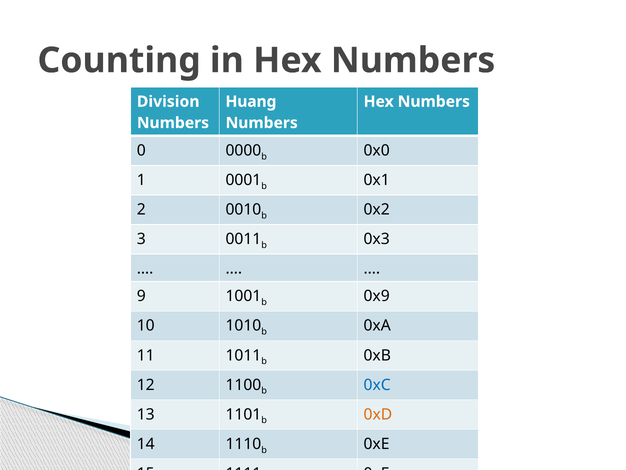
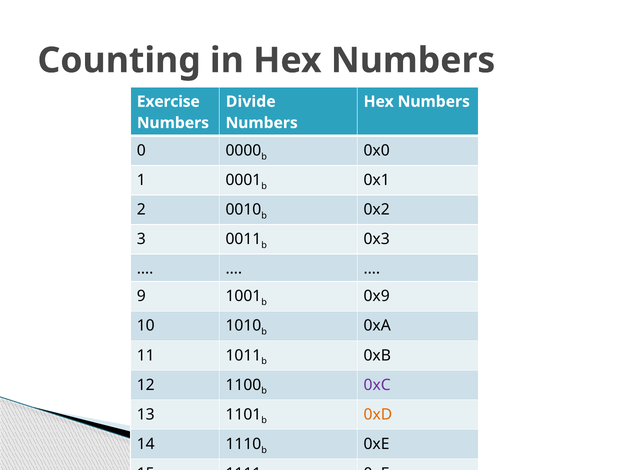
Division: Division -> Exercise (168, 102)
Huang: Huang -> Divide (251, 102)
0xC colour: blue -> purple (377, 384)
